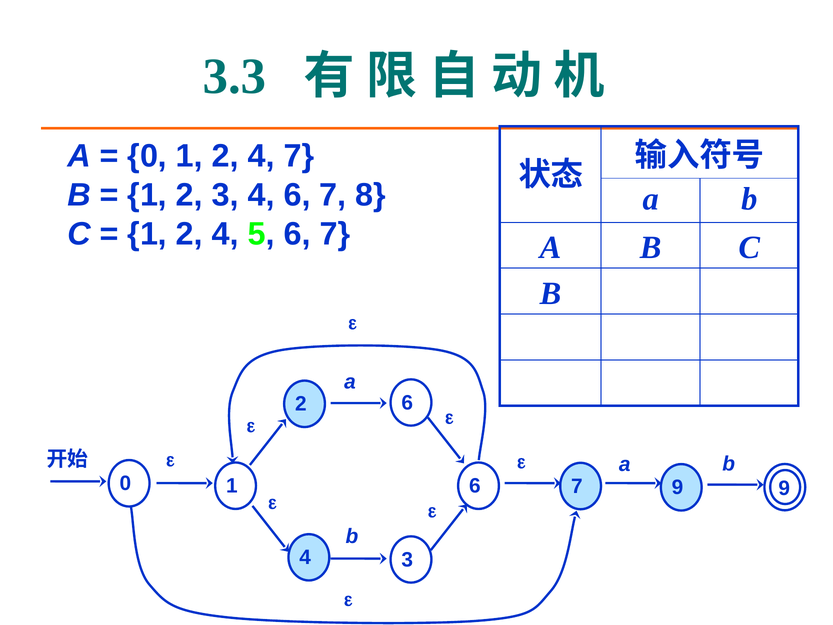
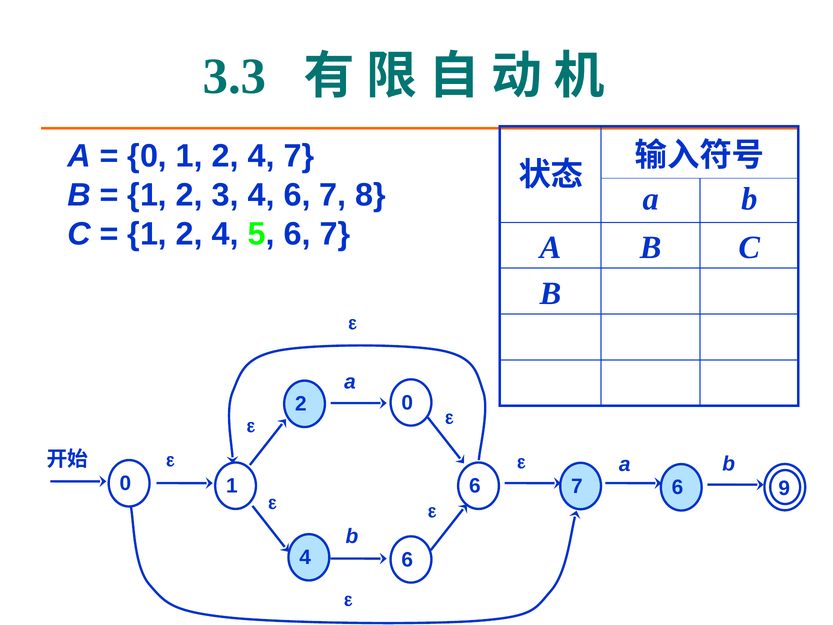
2 6: 6 -> 0 (407, 403)
7 9: 9 -> 6 (678, 487)
3: 3 -> 6 (407, 559)
